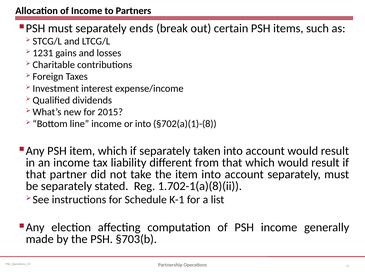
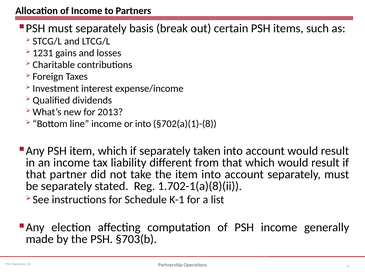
ends: ends -> basis (141, 28)
2015: 2015 -> 2013 (110, 112)
